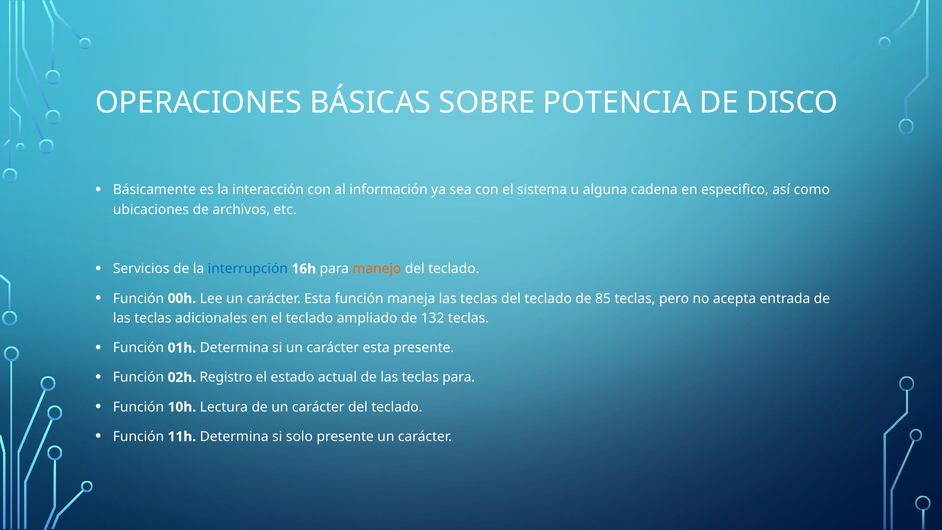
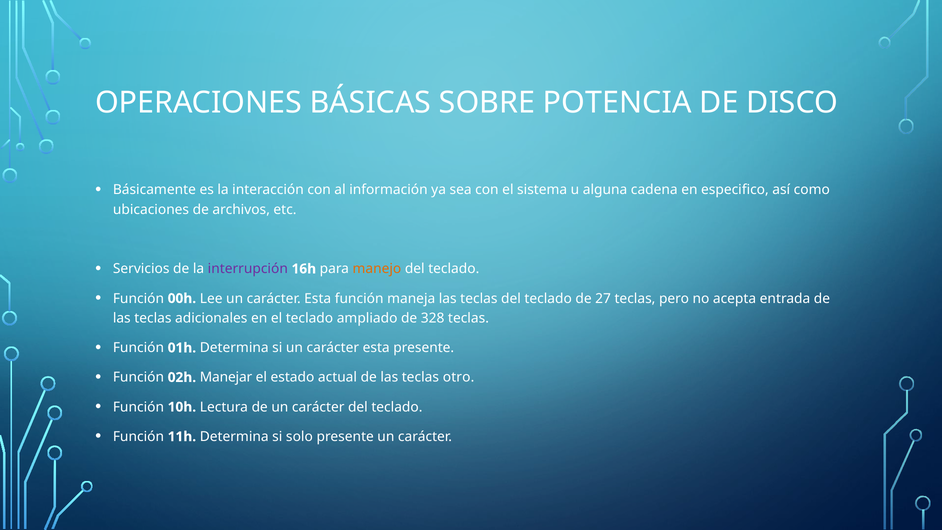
interrupción colour: blue -> purple (248, 269)
85: 85 -> 27 (603, 298)
132: 132 -> 328 (433, 318)
Registro: Registro -> Manejar (226, 377)
teclas para: para -> otro (459, 377)
